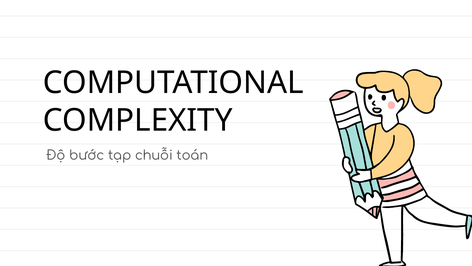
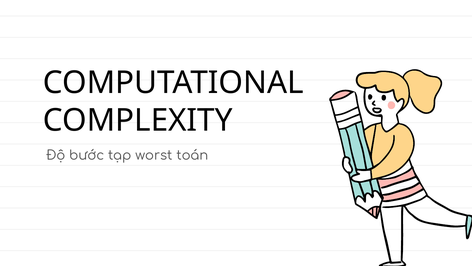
chuỗi: chuỗi -> worst (154, 155)
